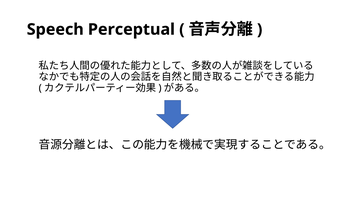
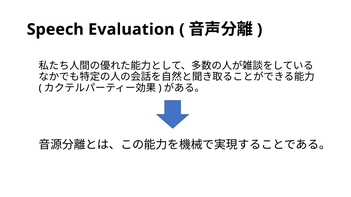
Perceptual: Perceptual -> Evaluation (131, 29)
